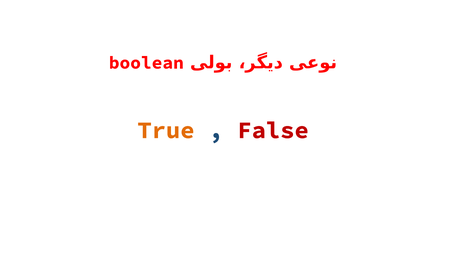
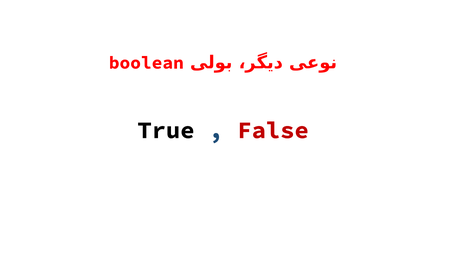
True colour: orange -> black (166, 130)
